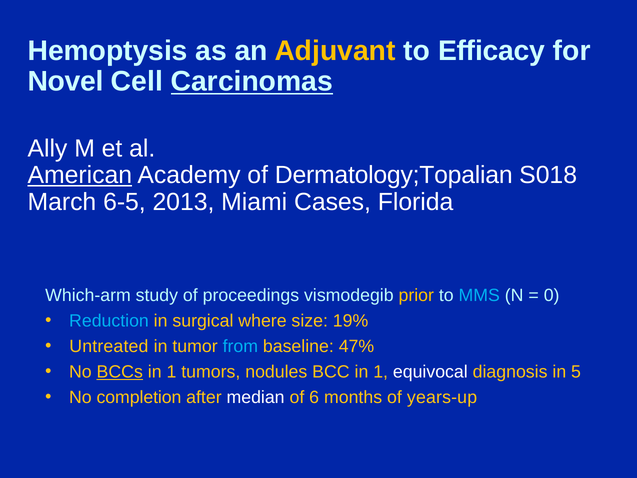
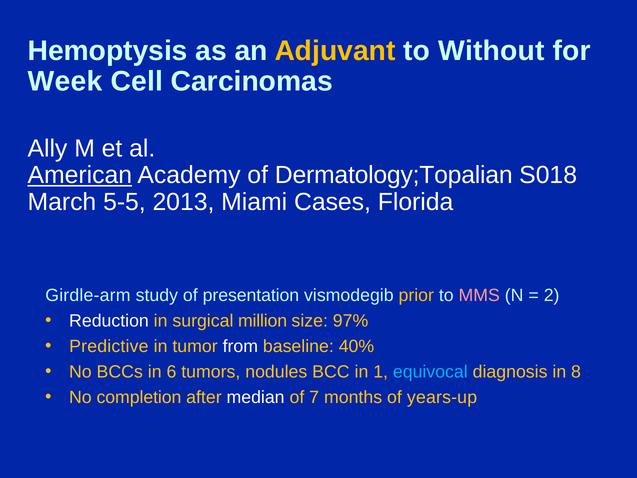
Efficacy: Efficacy -> Without (491, 51)
Novel: Novel -> Week (65, 81)
Carcinomas underline: present -> none (252, 81)
6-5: 6-5 -> 5-5 (124, 202)
Which-arm: Which-arm -> Girdle-arm (88, 295)
proceedings: proceedings -> presentation (251, 295)
MMS colour: light blue -> pink (479, 295)
0: 0 -> 2 (552, 295)
Reduction colour: light blue -> white (109, 321)
where: where -> million (263, 321)
19%: 19% -> 97% (351, 321)
Untreated: Untreated -> Predictive (109, 346)
from colour: light blue -> white (240, 346)
47%: 47% -> 40% (356, 346)
BCCs underline: present -> none (120, 372)
1: 1 -> 6 (171, 372)
equivocal colour: white -> light blue (430, 372)
5: 5 -> 8 (576, 372)
6: 6 -> 7 (314, 397)
